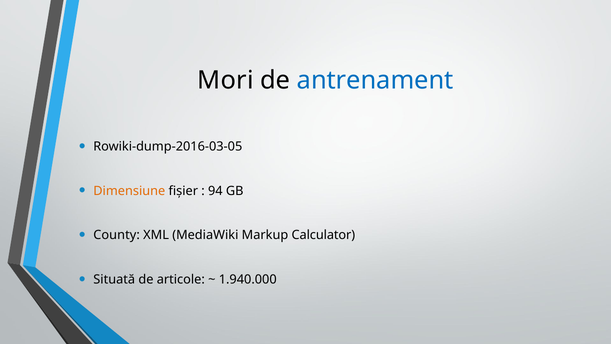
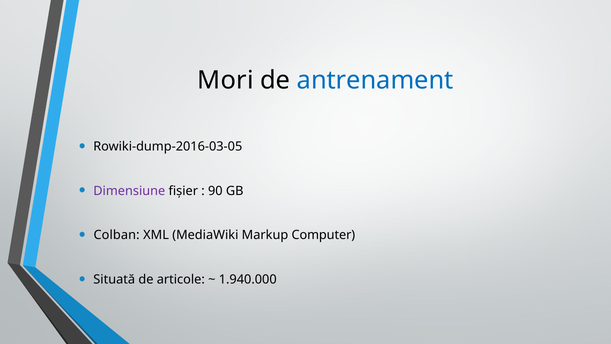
Dimensiune colour: orange -> purple (129, 191)
94: 94 -> 90 (215, 191)
County: County -> Colban (117, 235)
Calculator: Calculator -> Computer (323, 235)
